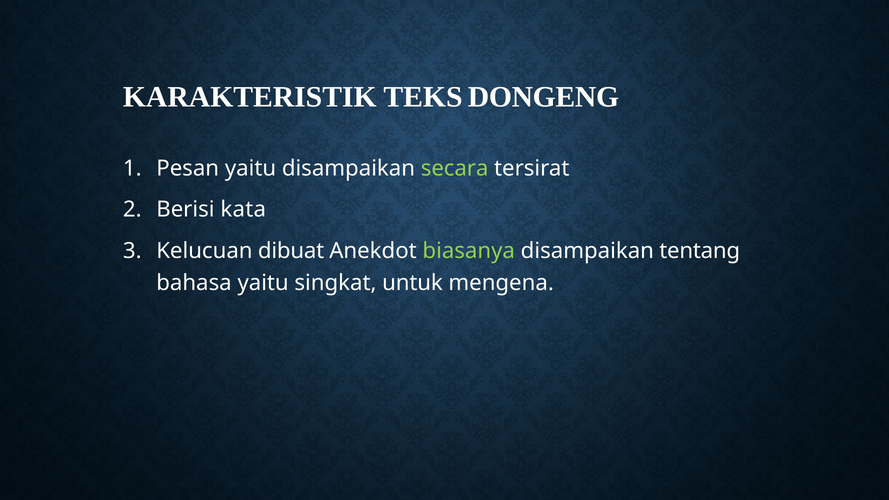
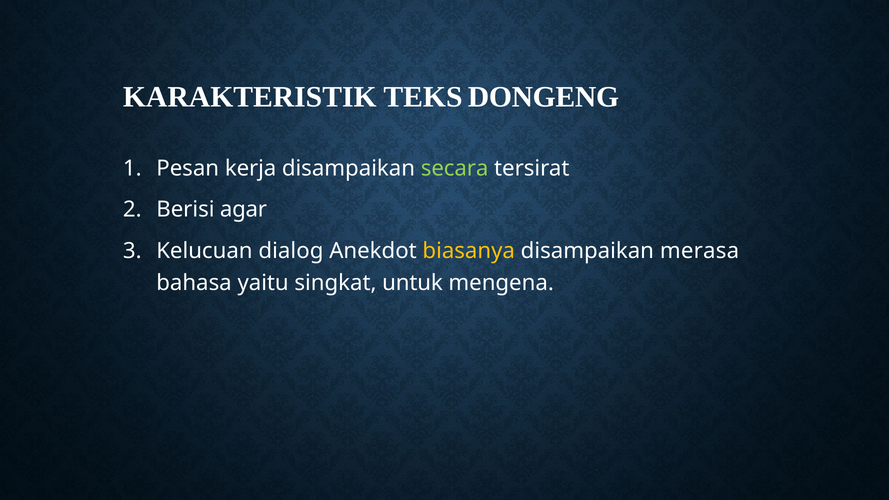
Pesan yaitu: yaitu -> kerja (251, 168)
kata: kata -> agar (243, 210)
dibuat: dibuat -> dialog (291, 251)
biasanya colour: light green -> yellow (469, 251)
tentang: tentang -> merasa (700, 251)
